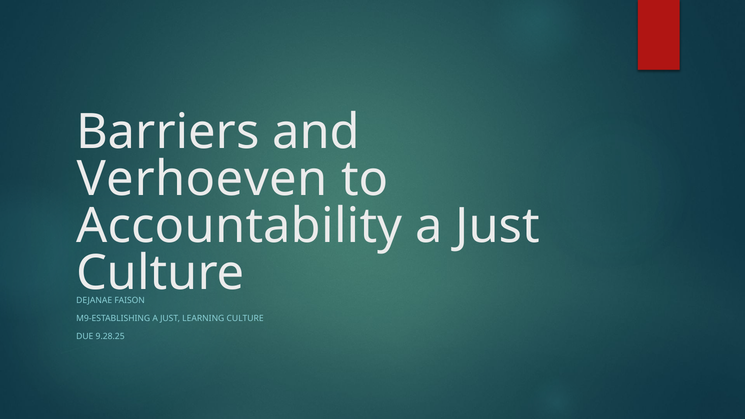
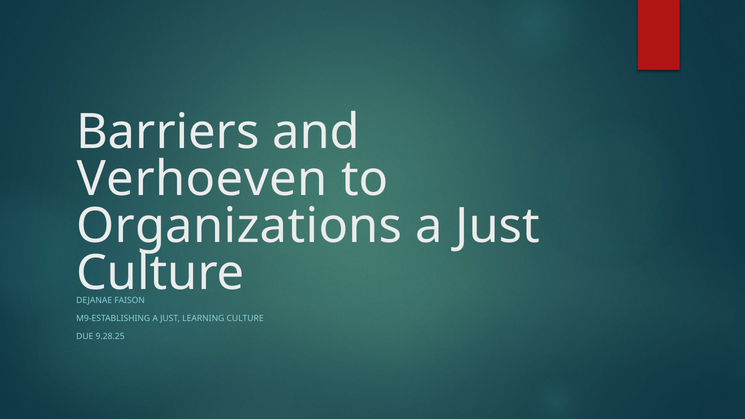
Accountability: Accountability -> Organizations (239, 226)
